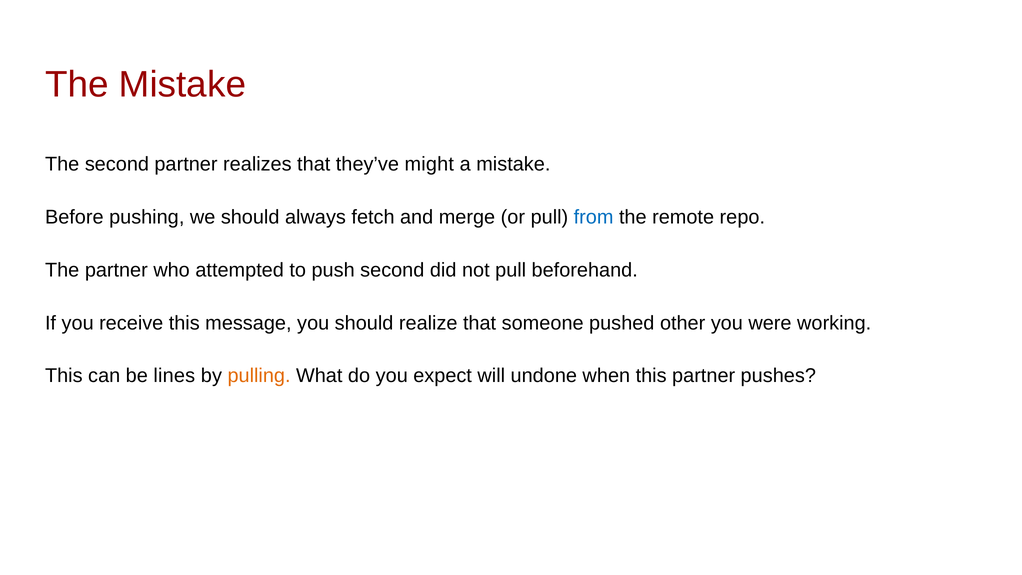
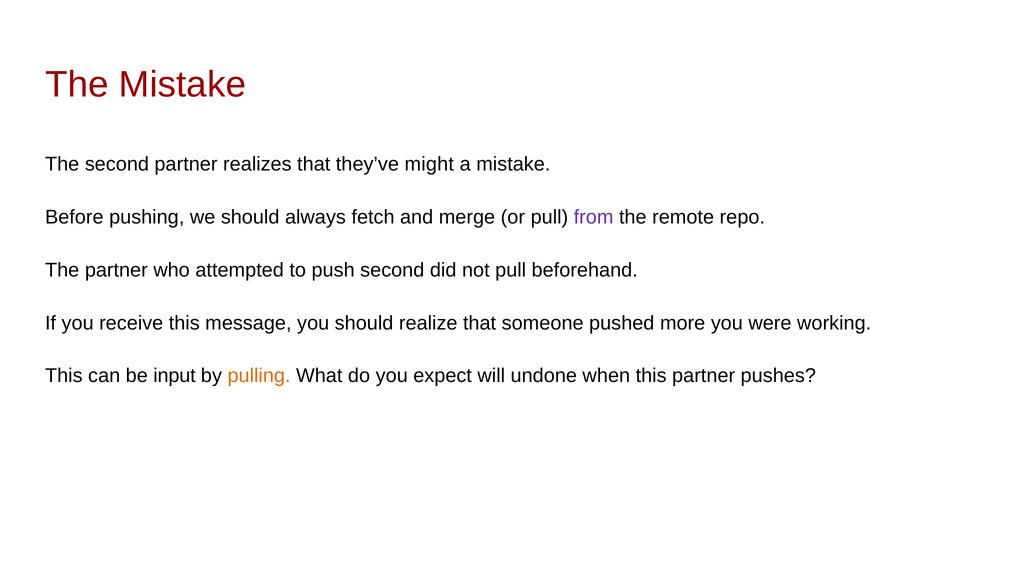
from colour: blue -> purple (594, 217)
other: other -> more (683, 323)
lines: lines -> input (175, 376)
